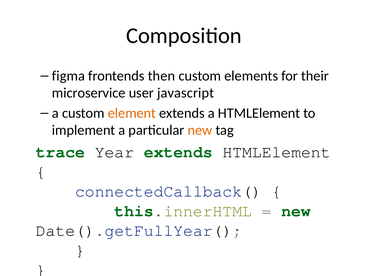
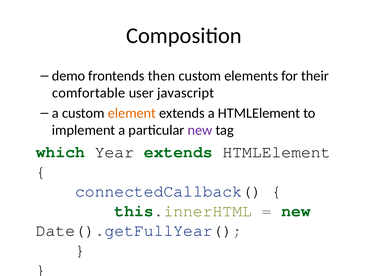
figma: figma -> demo (69, 76)
microservice: microservice -> comfortable (89, 93)
new colour: orange -> purple (200, 130)
trace: trace -> which (60, 152)
